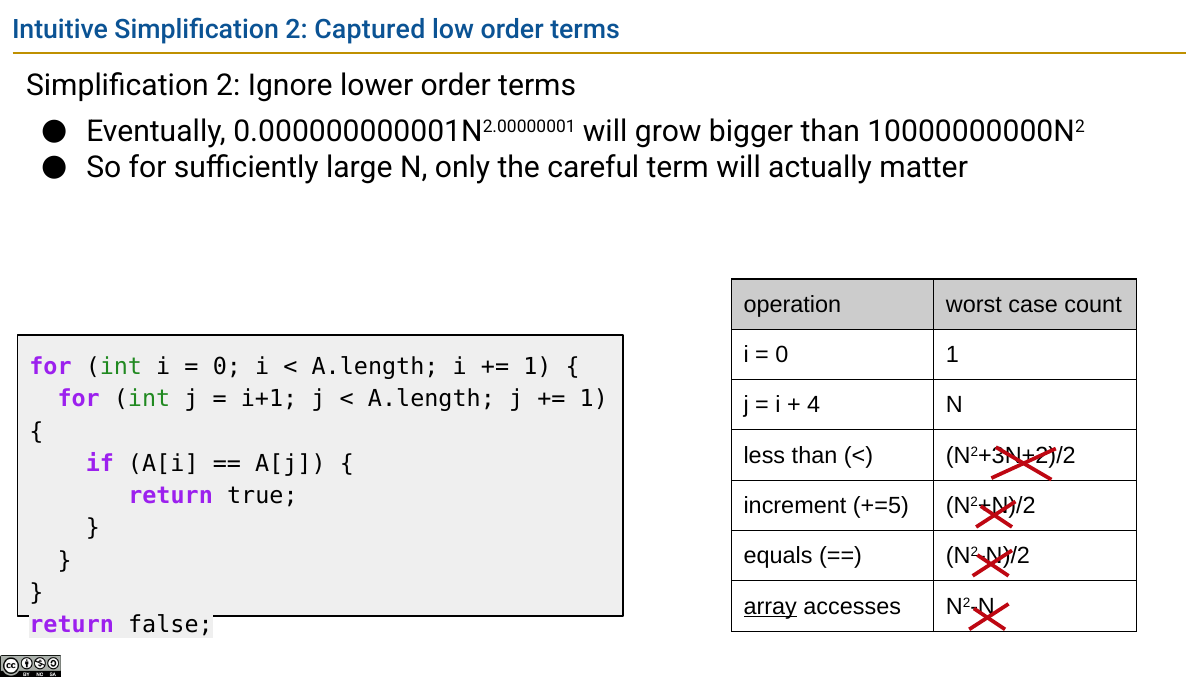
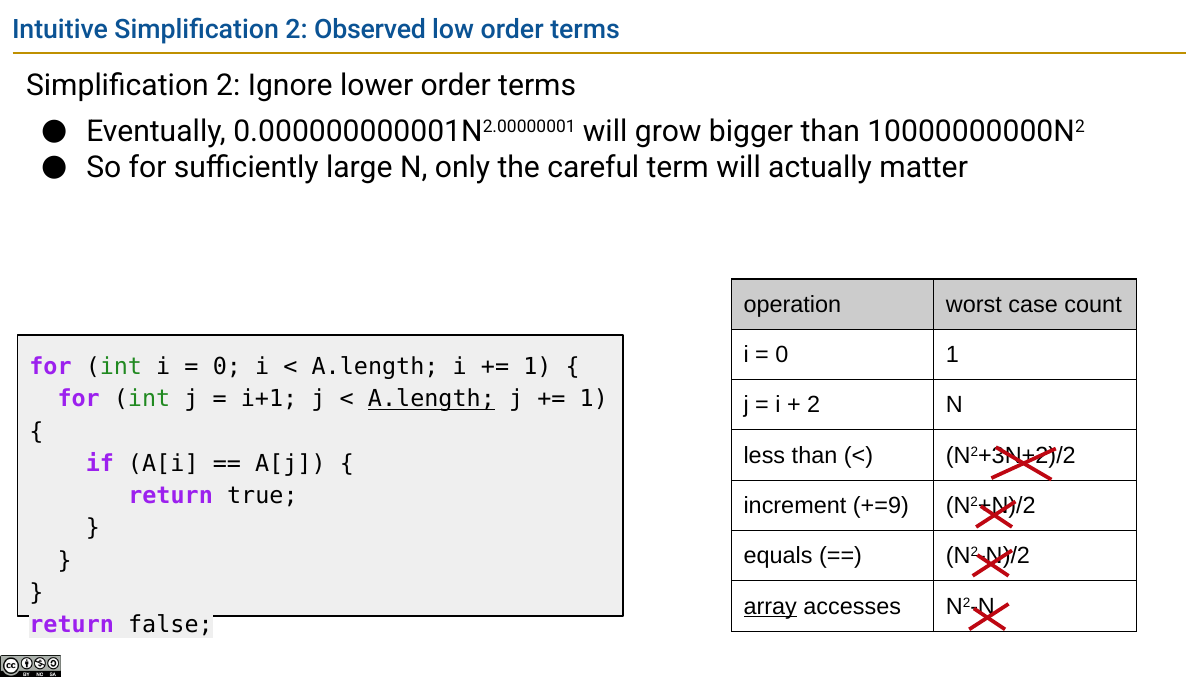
Captured: Captured -> Observed (370, 30)
A.length underline: none -> present (431, 399)
4: 4 -> 2 (814, 405)
+=5: +=5 -> +=9 (881, 506)
